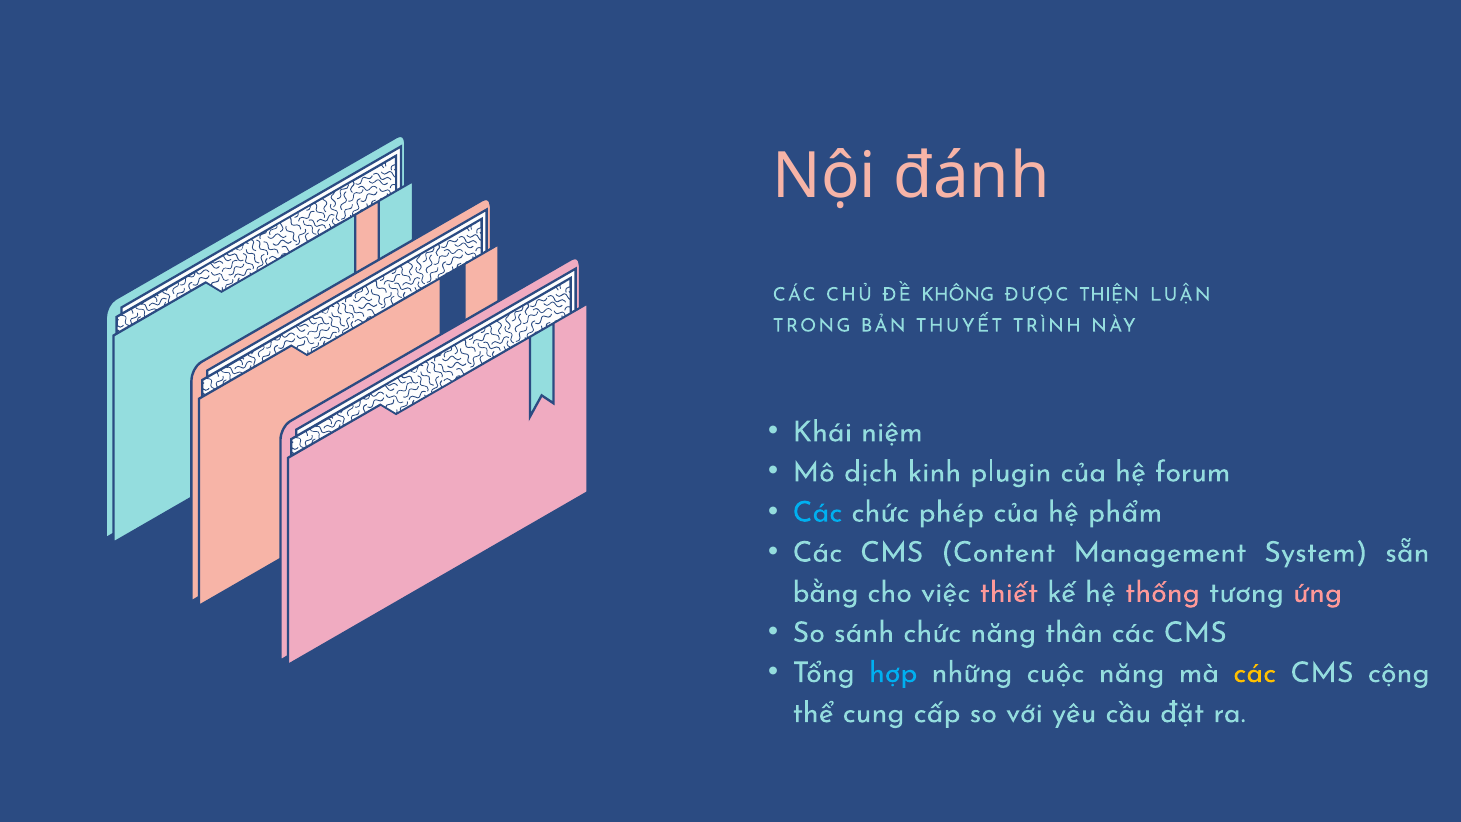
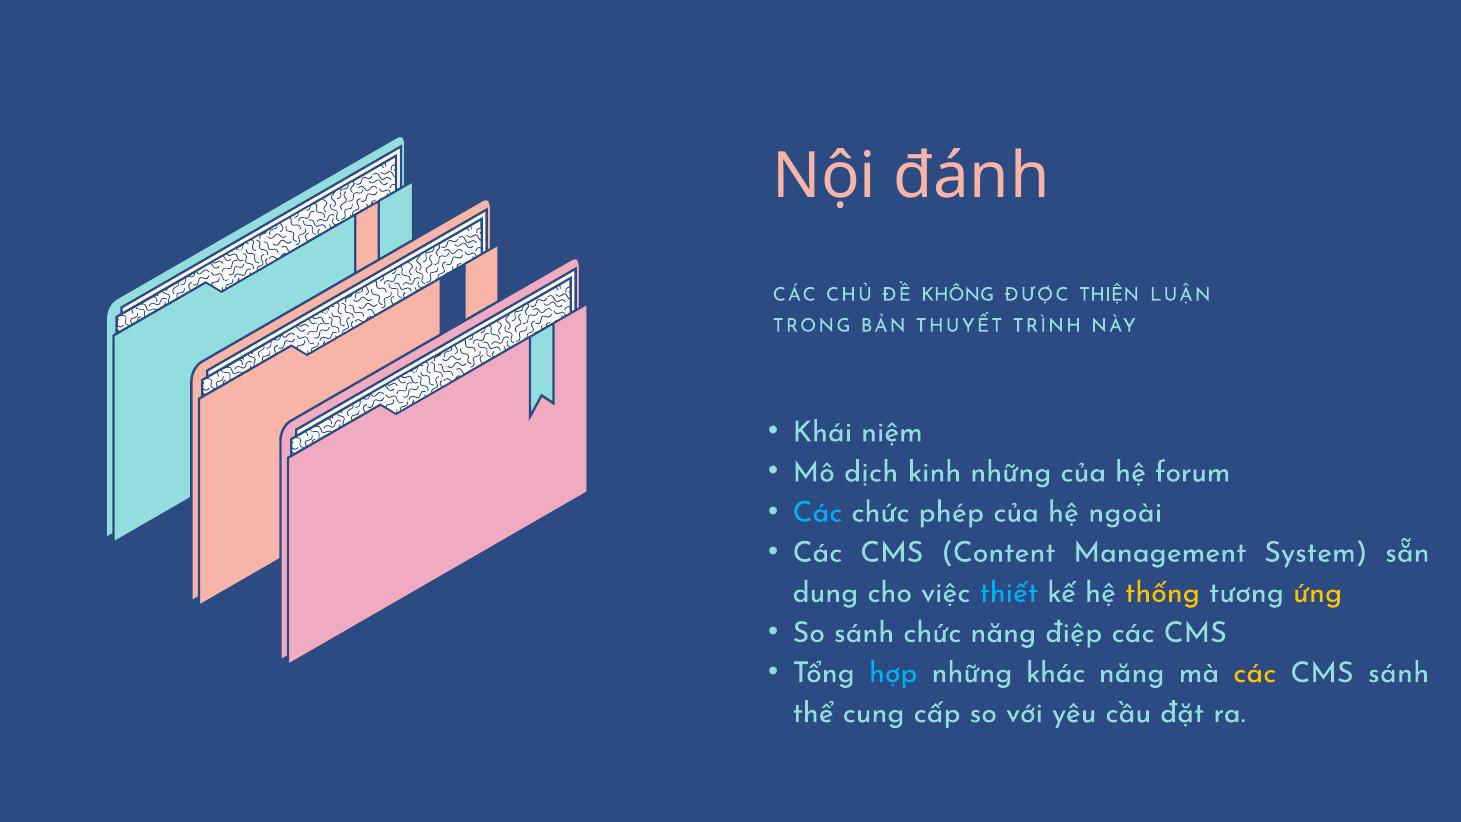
kinh plugin: plugin -> những (1011, 472)
phẩm: phẩm -> ngoài (1125, 512)
bằng: bằng -> dung (825, 592)
thiết colour: pink -> light blue (1009, 592)
thống colour: pink -> yellow (1162, 592)
ứng colour: pink -> yellow (1318, 592)
thân: thân -> điệp (1074, 632)
cuộc: cuộc -> khác (1056, 672)
CMS cộng: cộng -> sánh (1399, 672)
